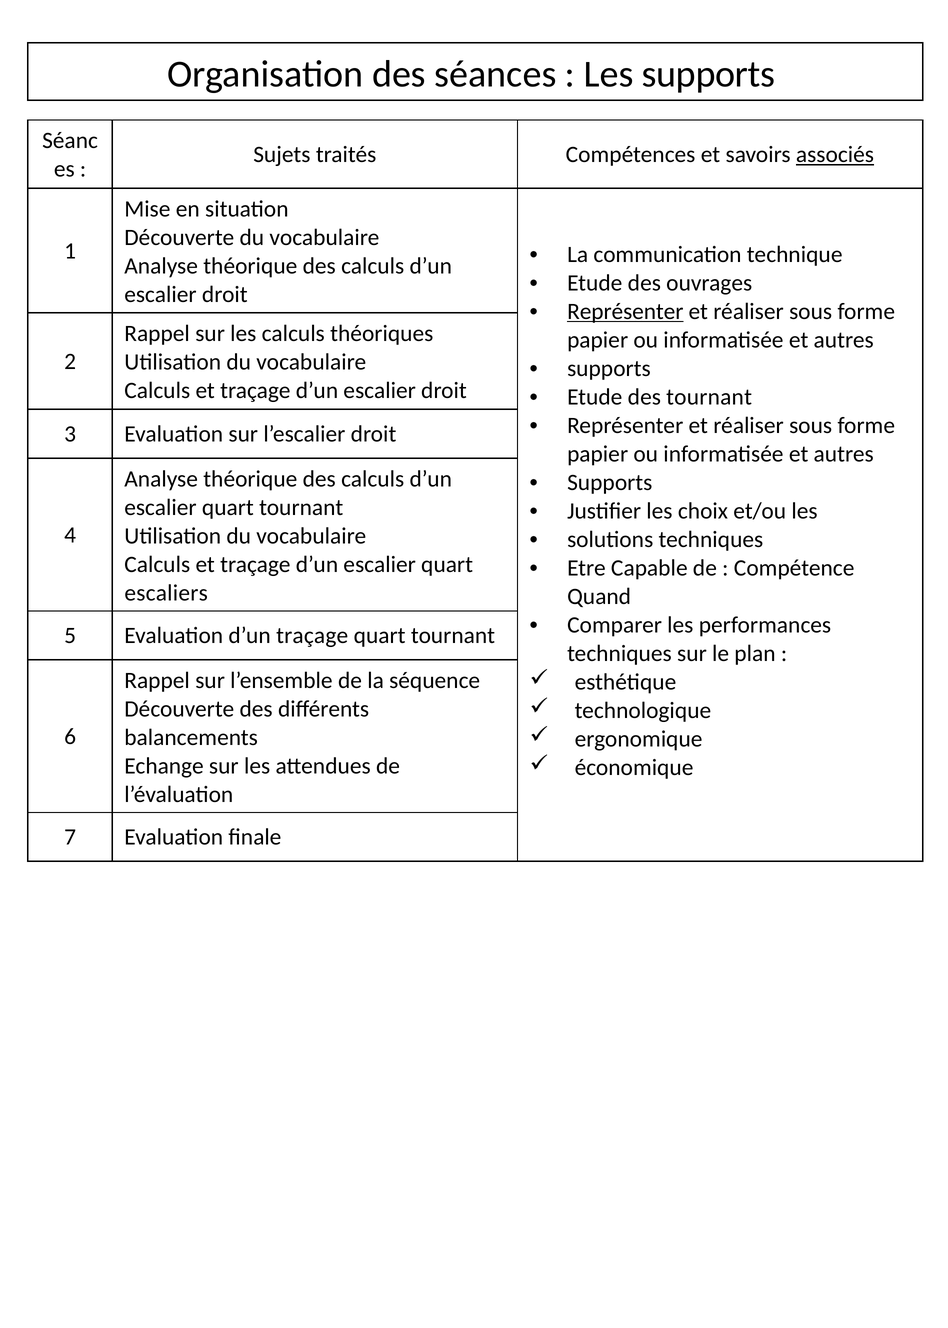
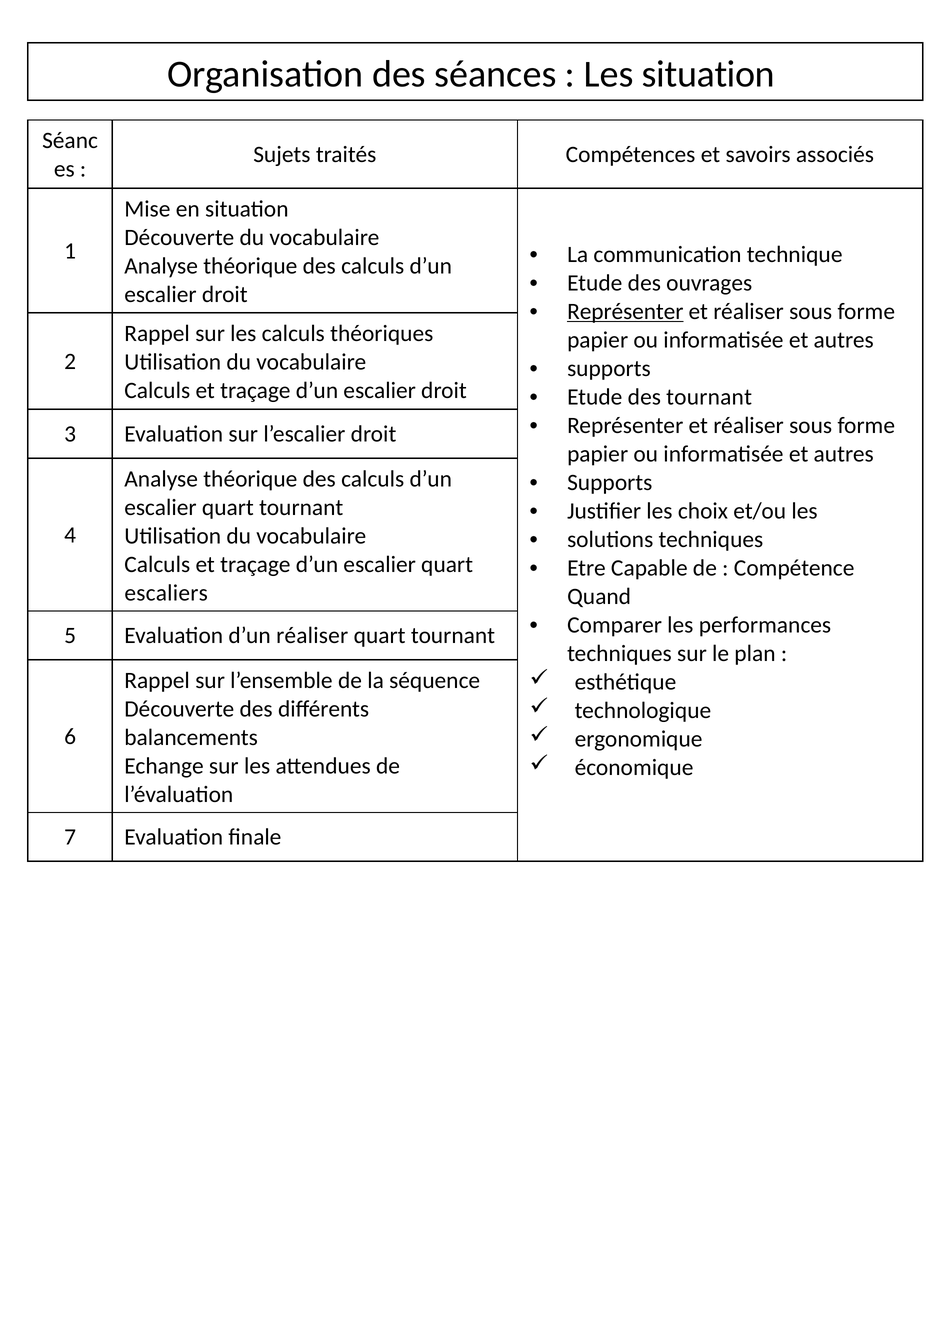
Les supports: supports -> situation (708, 74)
associés underline: present -> none (835, 154)
d’un traçage: traçage -> réaliser (312, 635)
